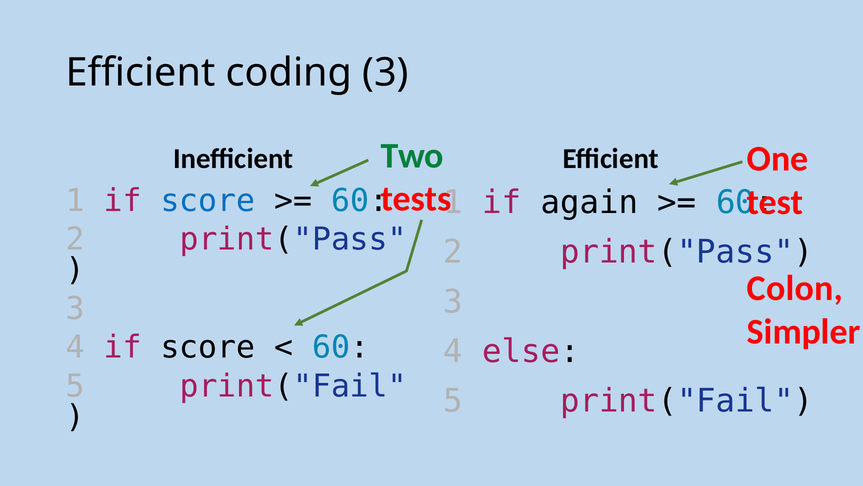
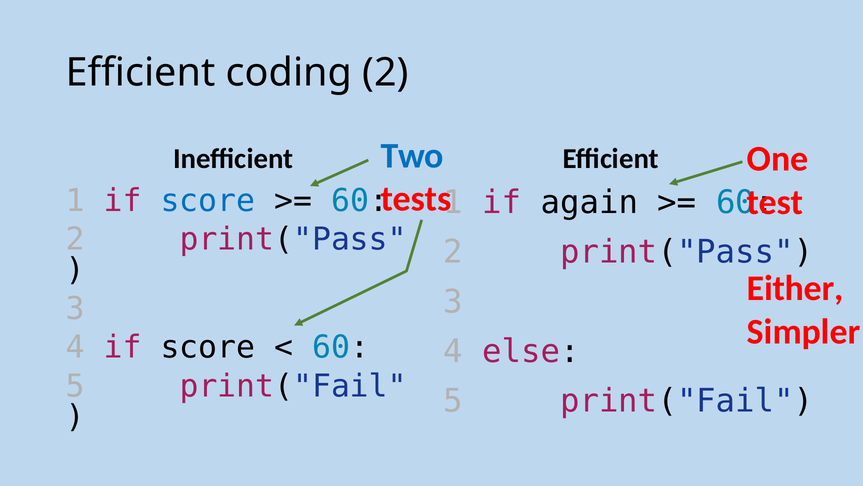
coding 3: 3 -> 2 (385, 72)
Two colour: green -> blue (412, 156)
Colon: Colon -> Either (795, 288)
